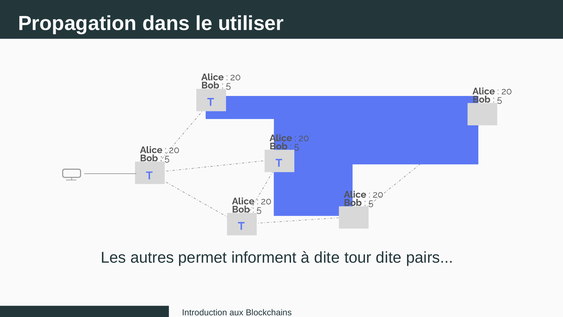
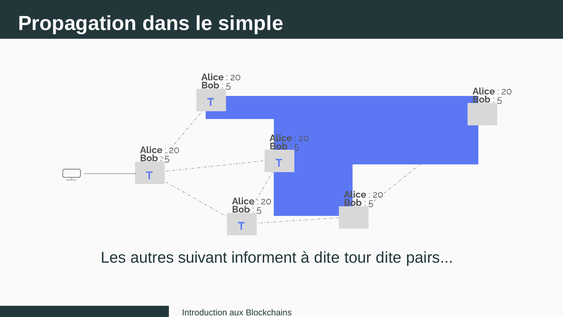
utiliser: utiliser -> simple (251, 23)
permet: permet -> suivant (203, 258)
